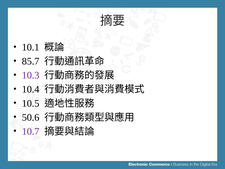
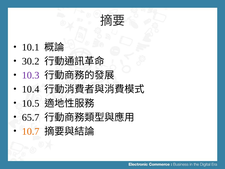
85.7: 85.7 -> 30.2 (31, 61)
50.6: 50.6 -> 65.7 (31, 117)
10.7 colour: purple -> orange (31, 131)
